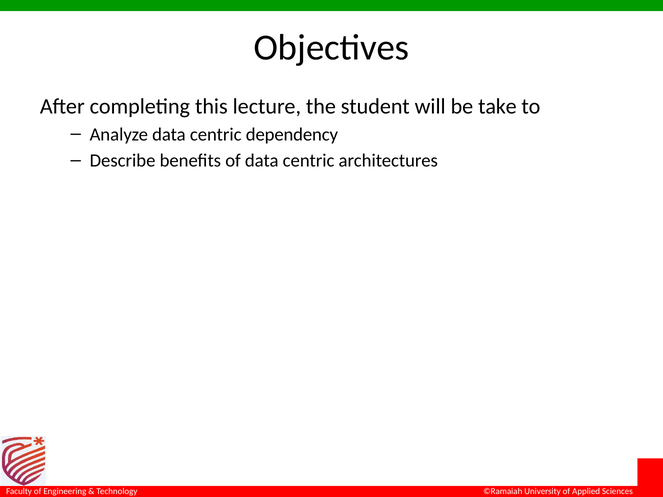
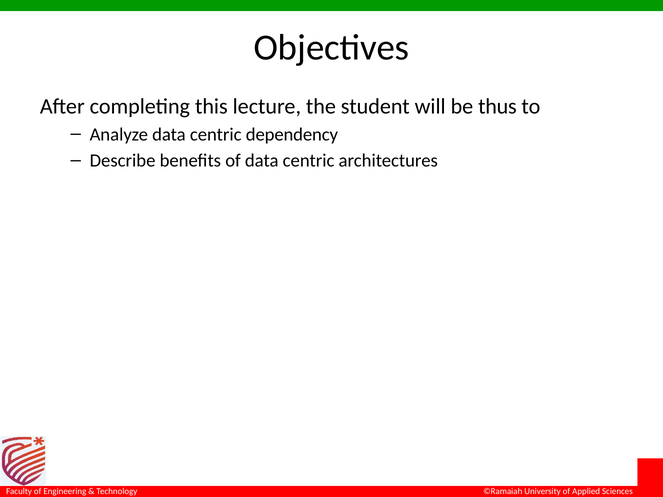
take: take -> thus (497, 106)
